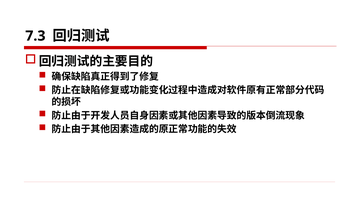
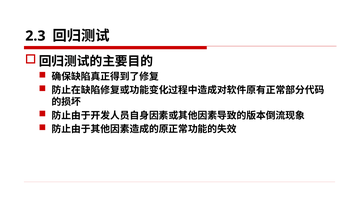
7.3: 7.3 -> 2.3 (35, 36)
